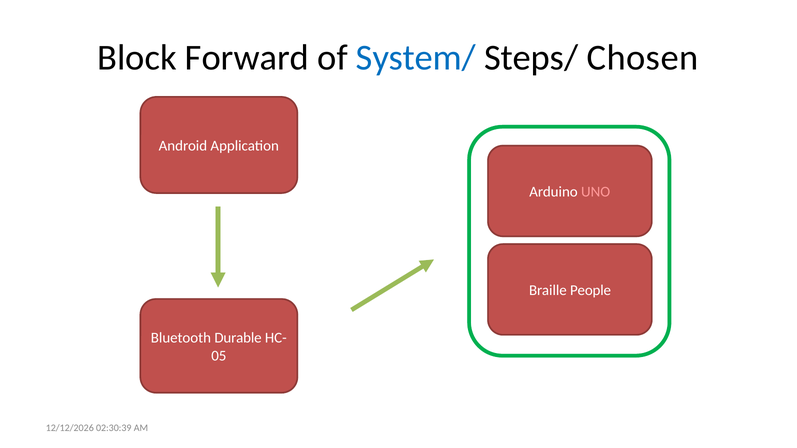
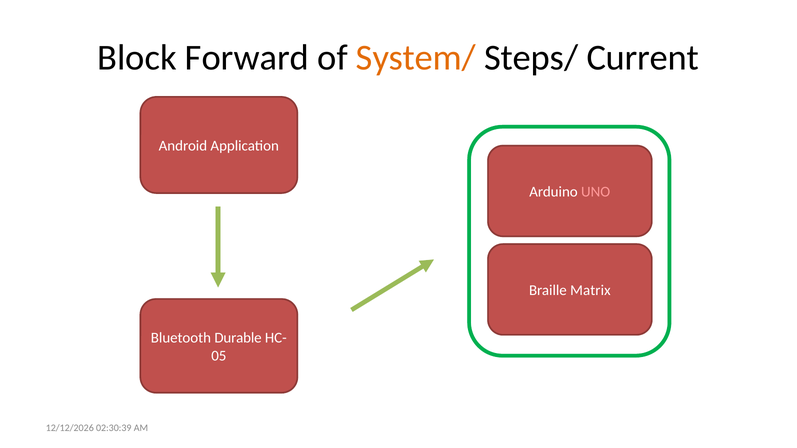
System/ colour: blue -> orange (416, 58)
Chosen: Chosen -> Current (643, 58)
People: People -> Matrix (590, 291)
